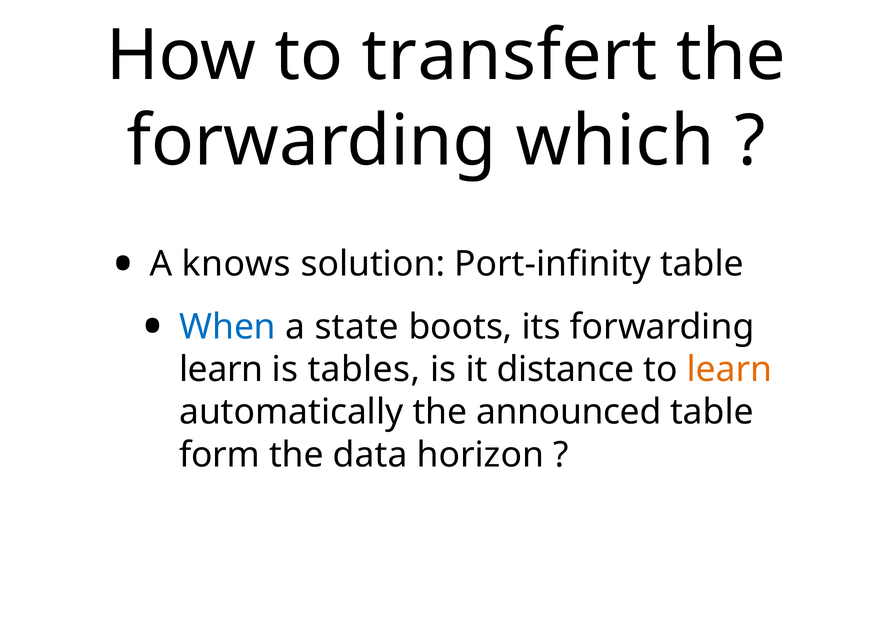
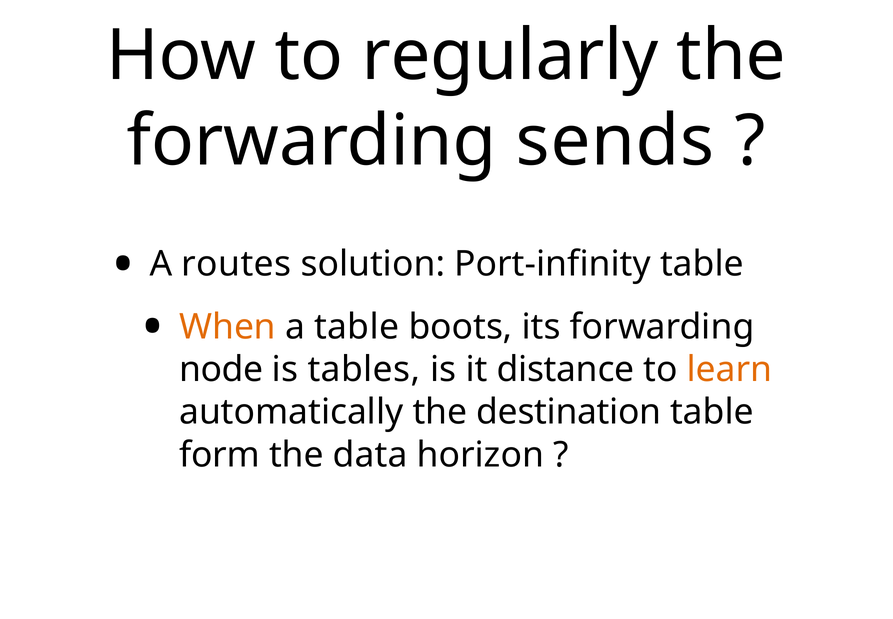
transfert: transfert -> regularly (510, 56)
which: which -> sends (615, 141)
knows: knows -> routes (236, 264)
When colour: blue -> orange (228, 327)
a state: state -> table (357, 327)
learn: learn -> node (221, 369)
announced: announced -> destination (569, 412)
